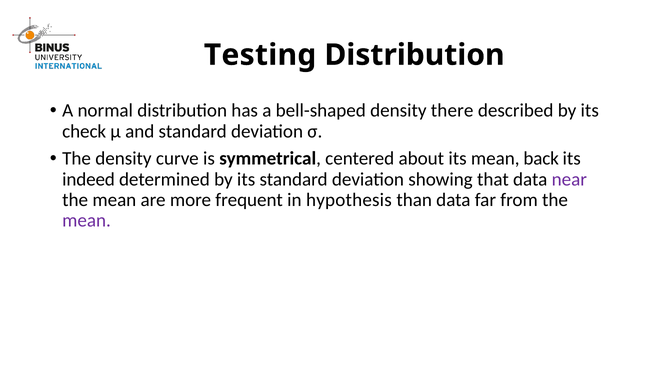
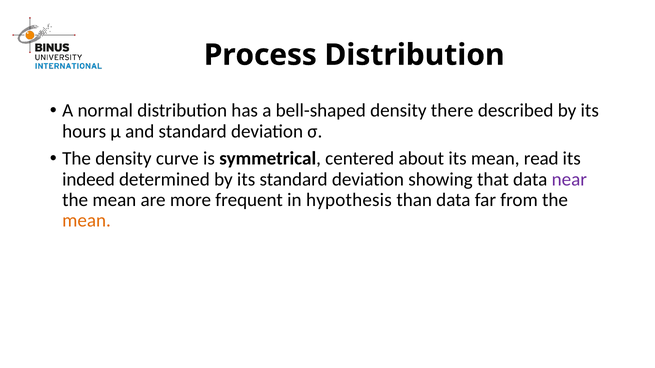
Testing: Testing -> Process (260, 55)
check: check -> hours (84, 131)
back: back -> read (541, 159)
mean colour: purple -> orange (87, 221)
